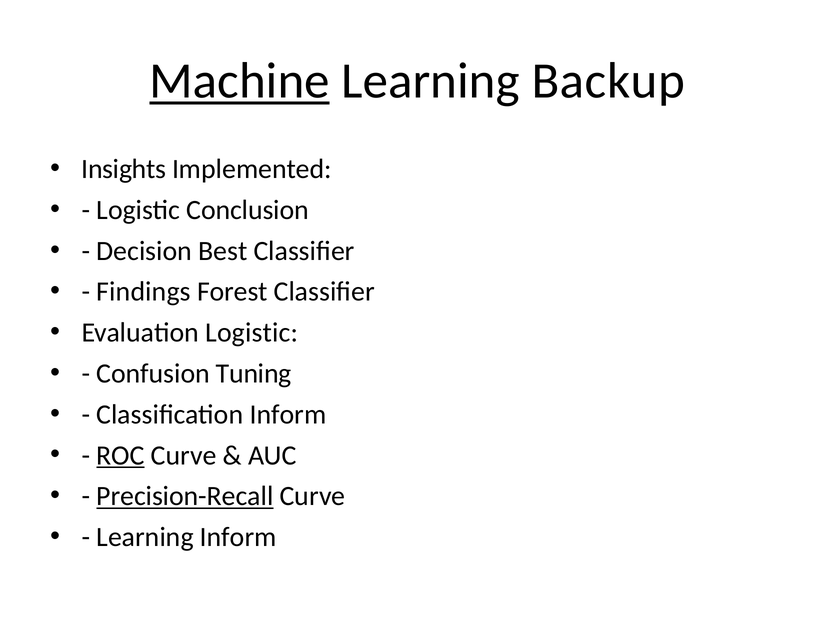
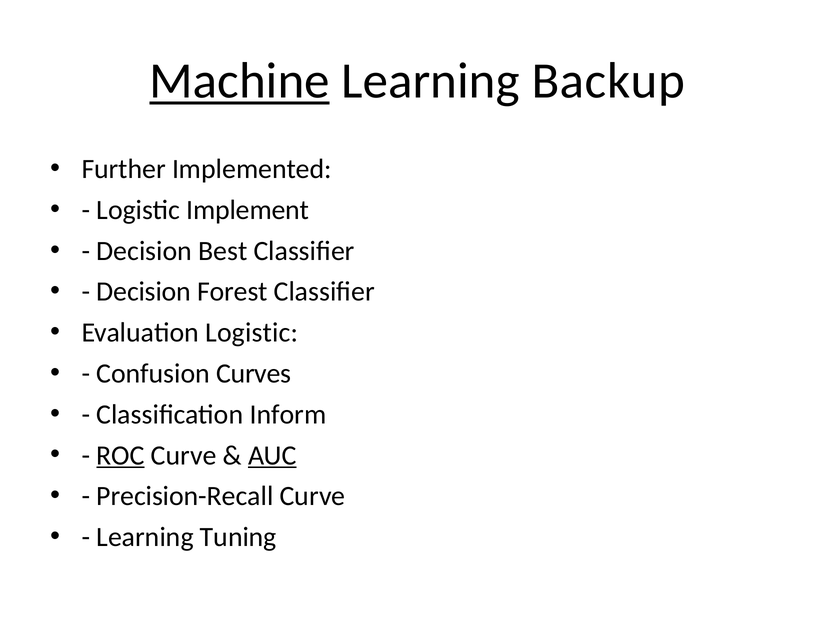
Insights: Insights -> Further (124, 169)
Conclusion: Conclusion -> Implement (248, 210)
Findings: Findings -> Decision (144, 292)
Tuning: Tuning -> Curves (254, 374)
AUC underline: none -> present (272, 455)
Precision-Recall underline: present -> none (185, 496)
Learning Inform: Inform -> Tuning (238, 537)
